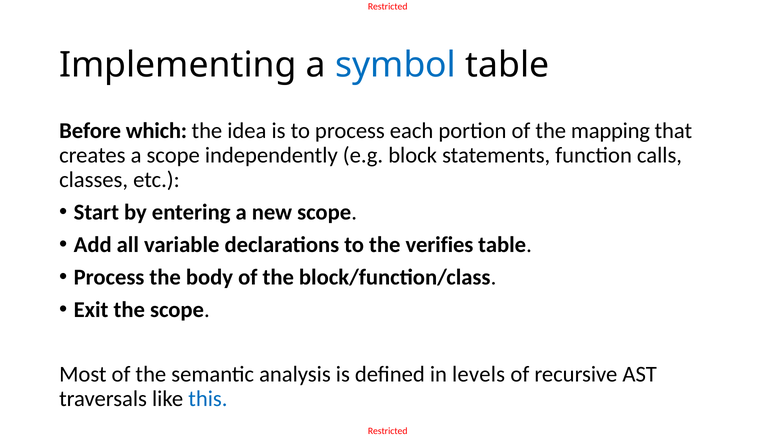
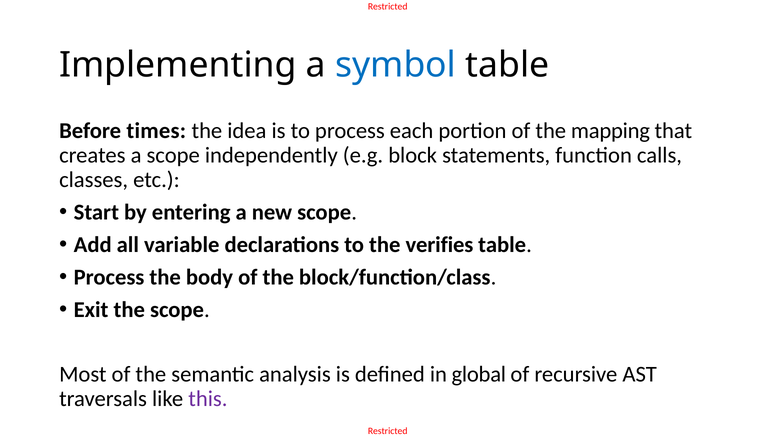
which: which -> times (156, 131)
levels: levels -> global (479, 375)
this colour: blue -> purple (208, 399)
